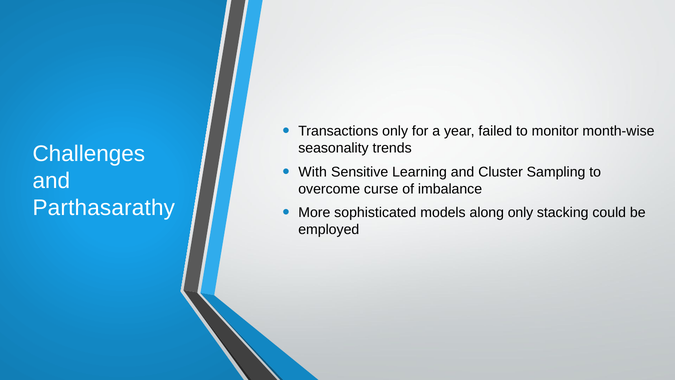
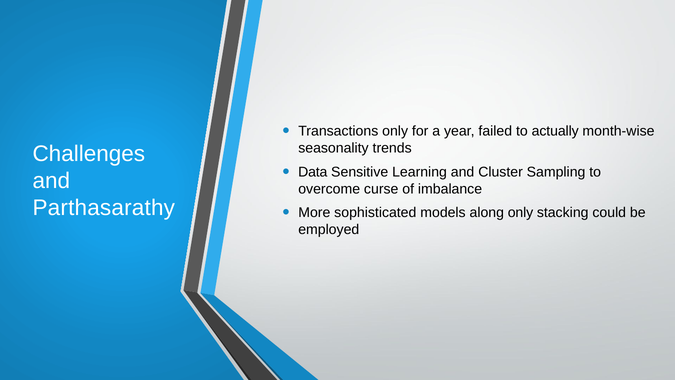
monitor: monitor -> actually (555, 131)
With: With -> Data (313, 172)
